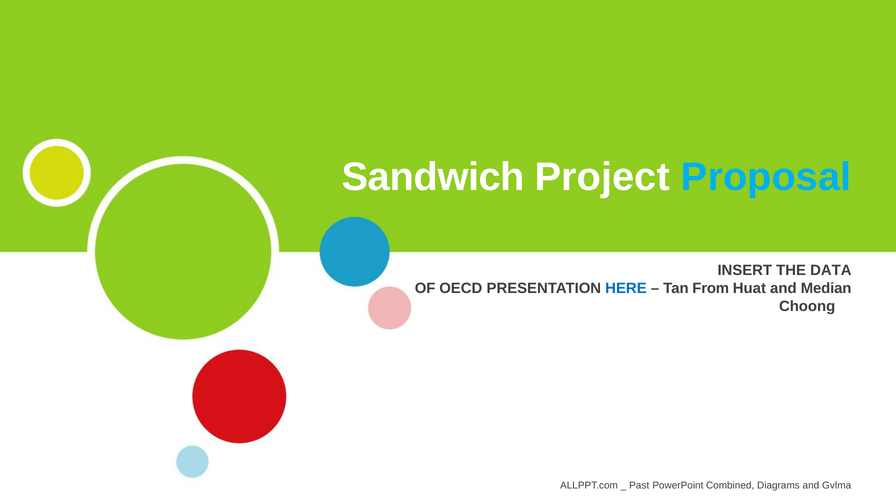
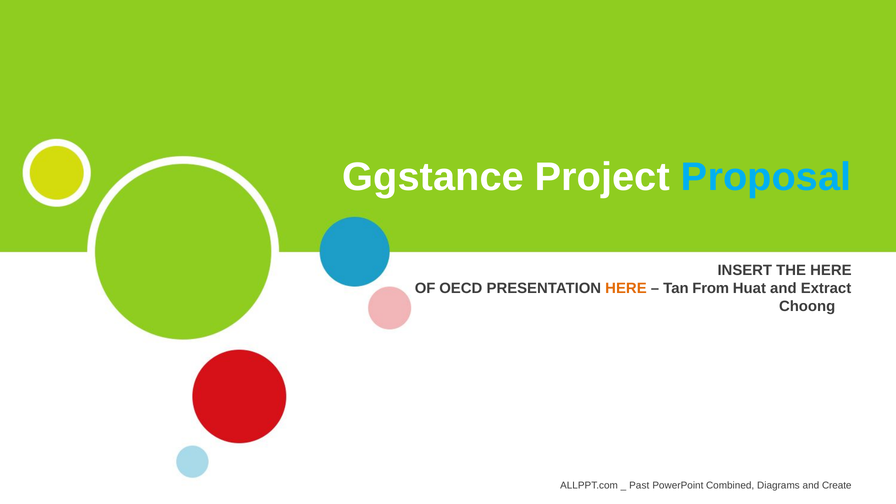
Sandwich: Sandwich -> Ggstance (433, 177)
THE DATA: DATA -> HERE (831, 271)
HERE colour: blue -> orange (626, 288)
Median: Median -> Extract (826, 288)
Gvlma: Gvlma -> Create (837, 486)
